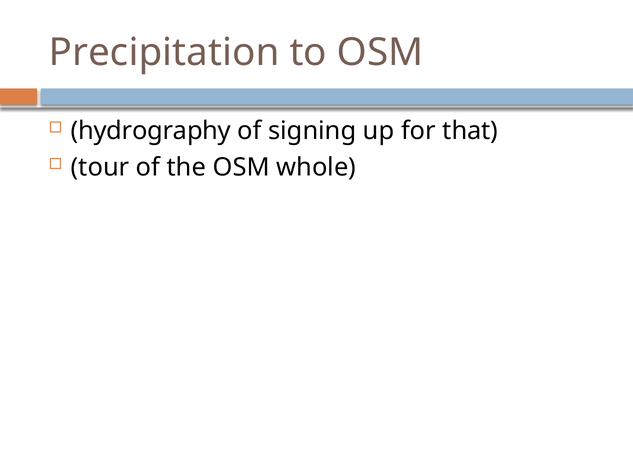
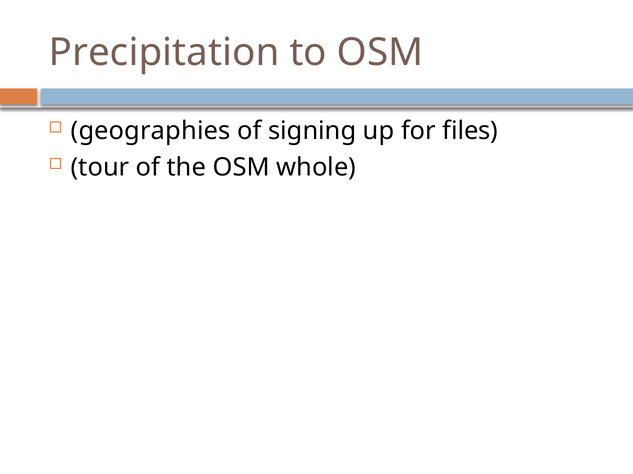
hydrography: hydrography -> geographies (151, 131)
that: that -> files (470, 131)
